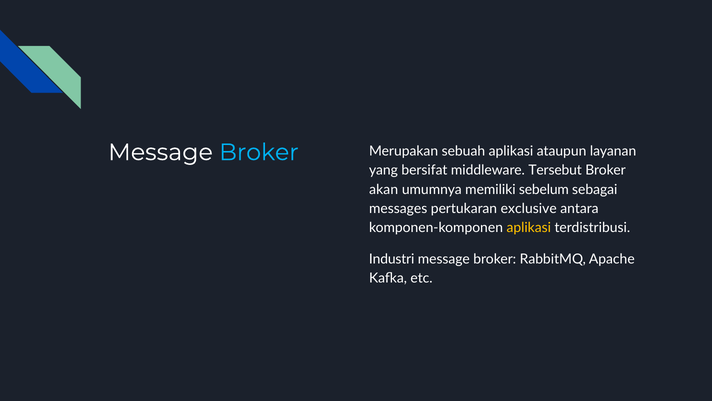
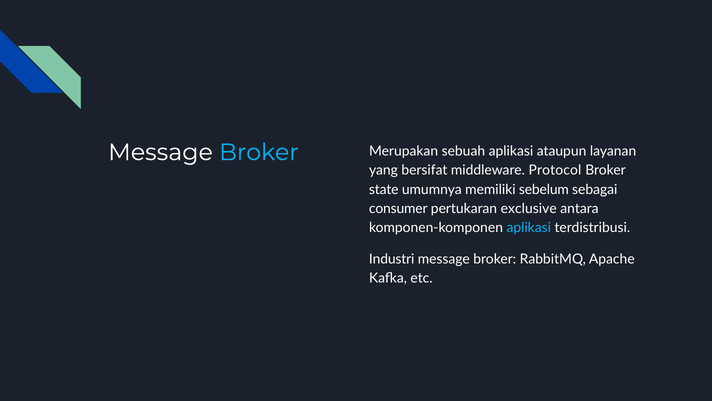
Tersebut: Tersebut -> Protocol (555, 170)
akan: akan -> state (384, 189)
messages: messages -> consumer (398, 208)
aplikasi colour: yellow -> light blue (529, 228)
